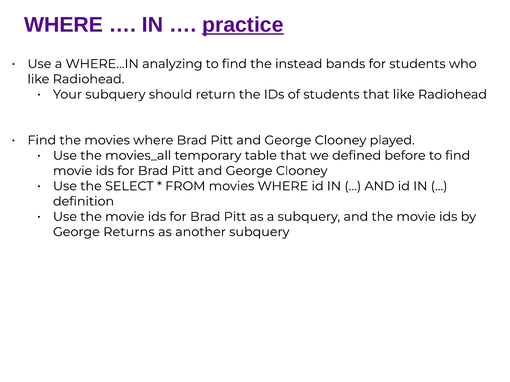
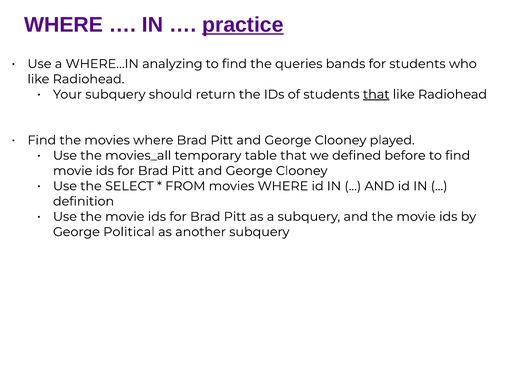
instead: instead -> queries (299, 64)
that underline: none -> present (376, 95)
Returns: Returns -> Political (129, 232)
